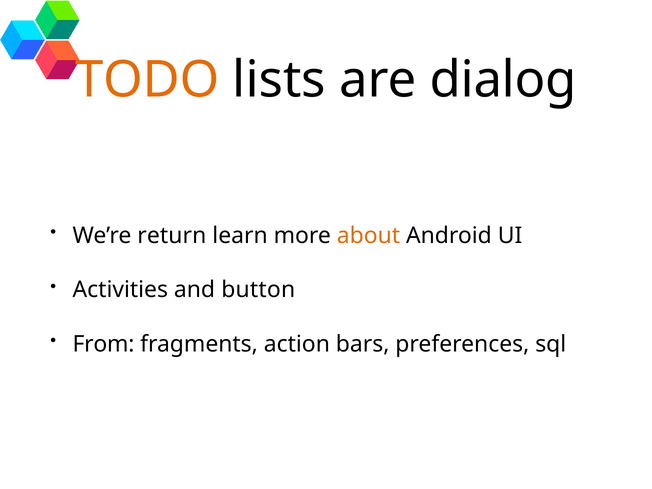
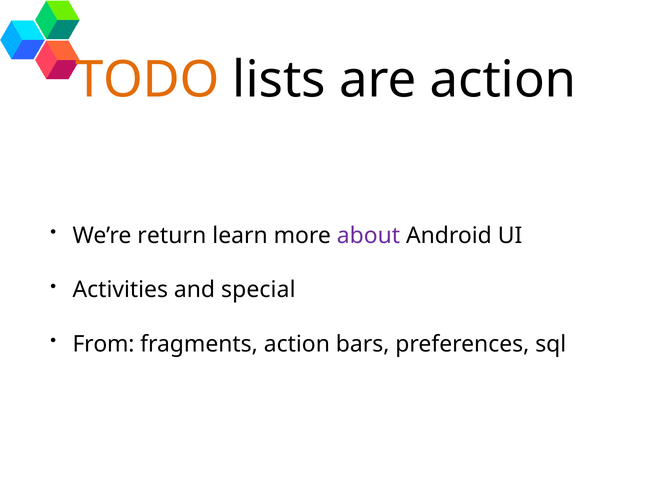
are dialog: dialog -> action (503, 80)
about colour: orange -> purple (368, 235)
button: button -> special (258, 290)
